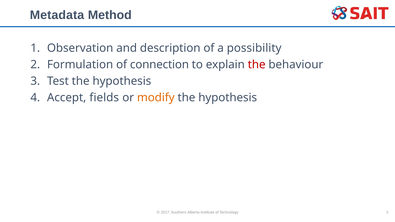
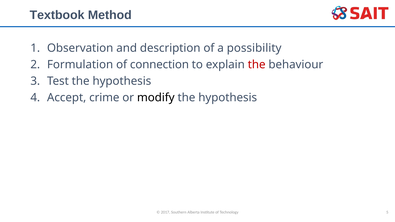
Metadata: Metadata -> Textbook (57, 15)
fields: fields -> crime (104, 98)
modify colour: orange -> black (156, 98)
